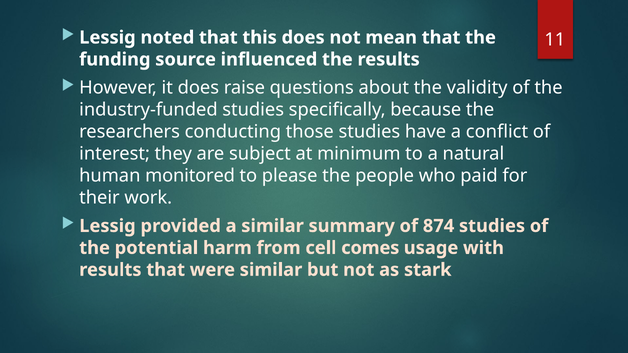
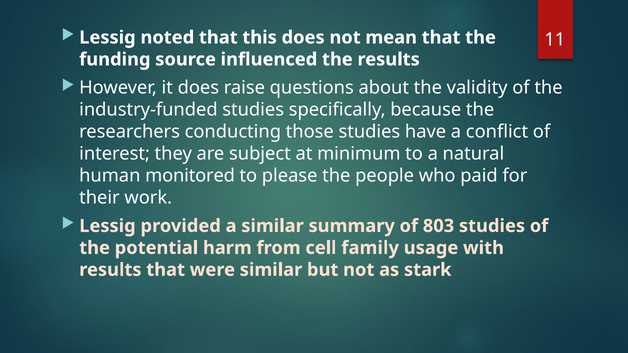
874: 874 -> 803 (439, 226)
comes: comes -> family (370, 248)
